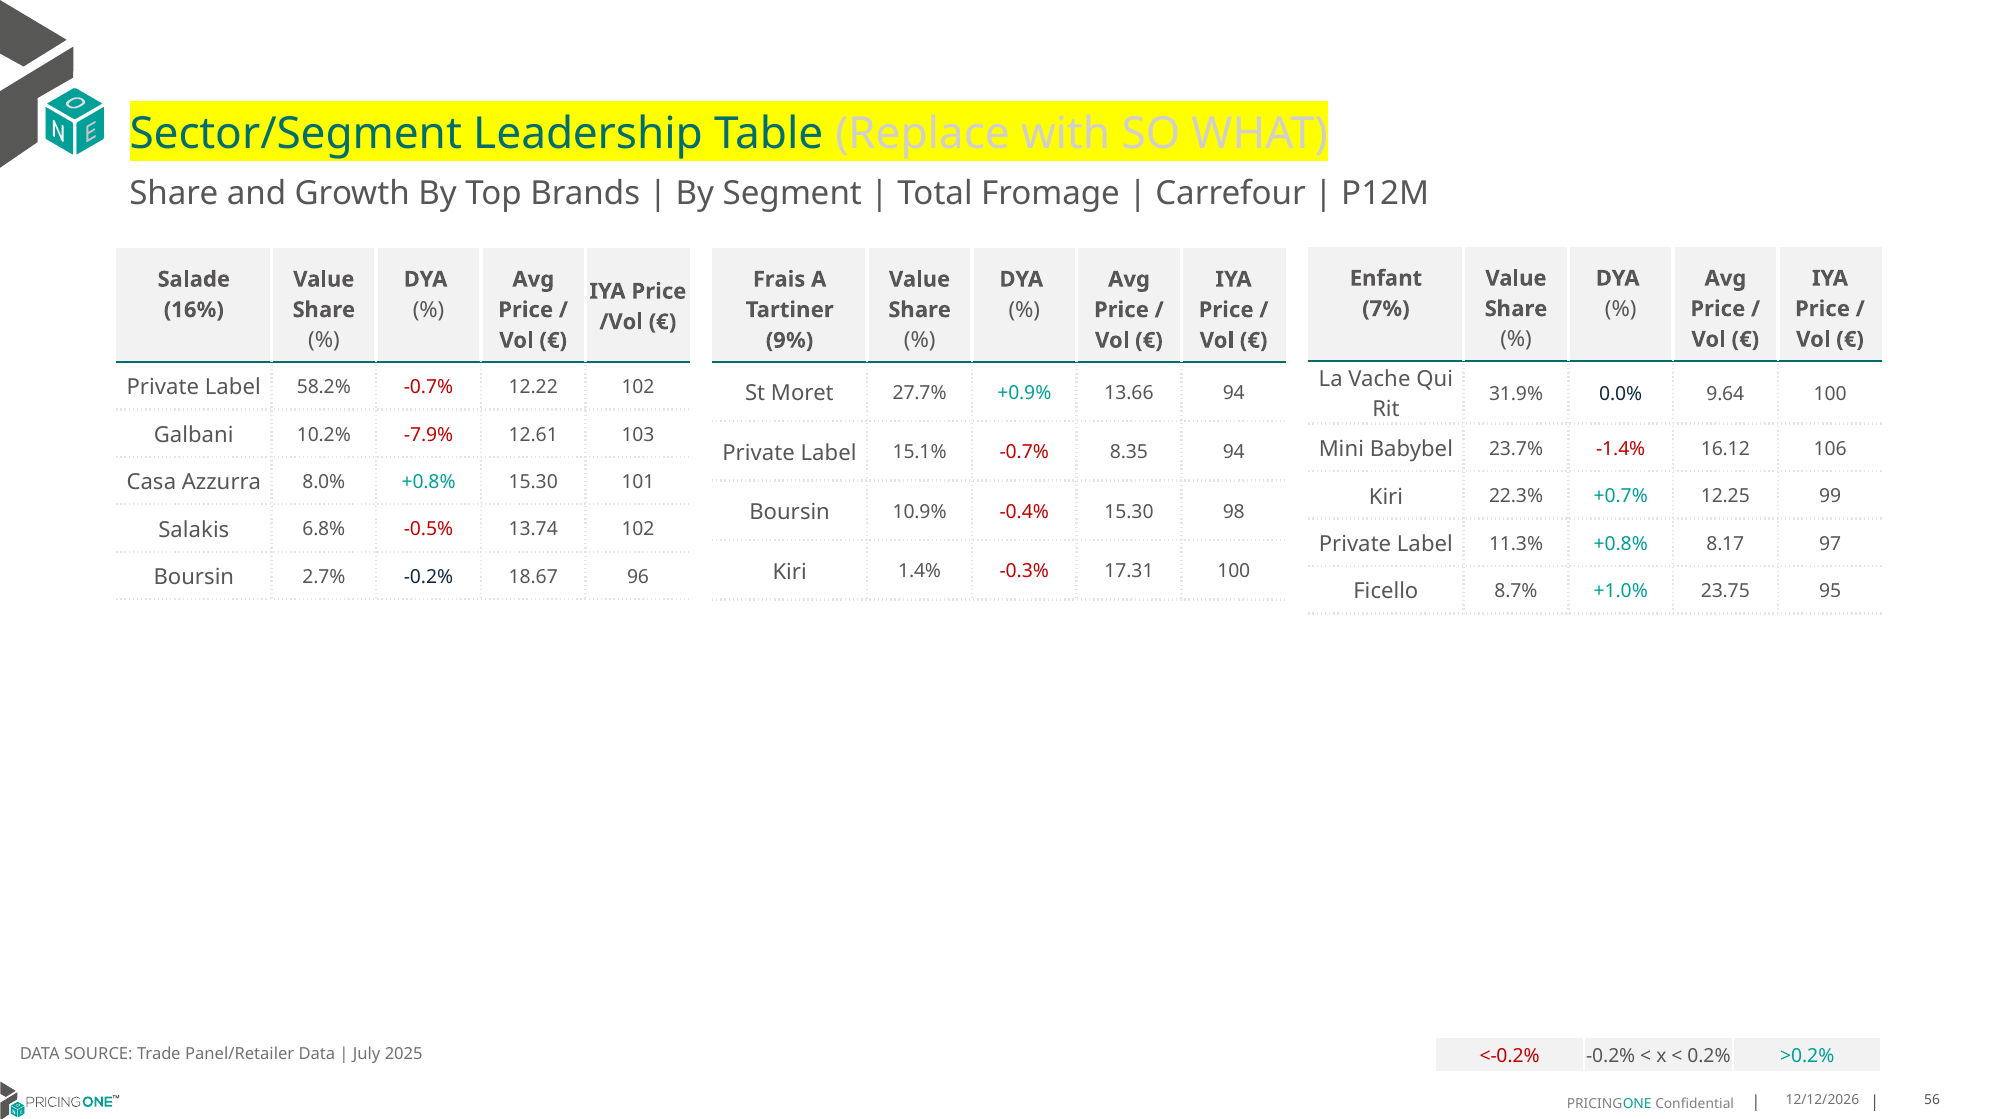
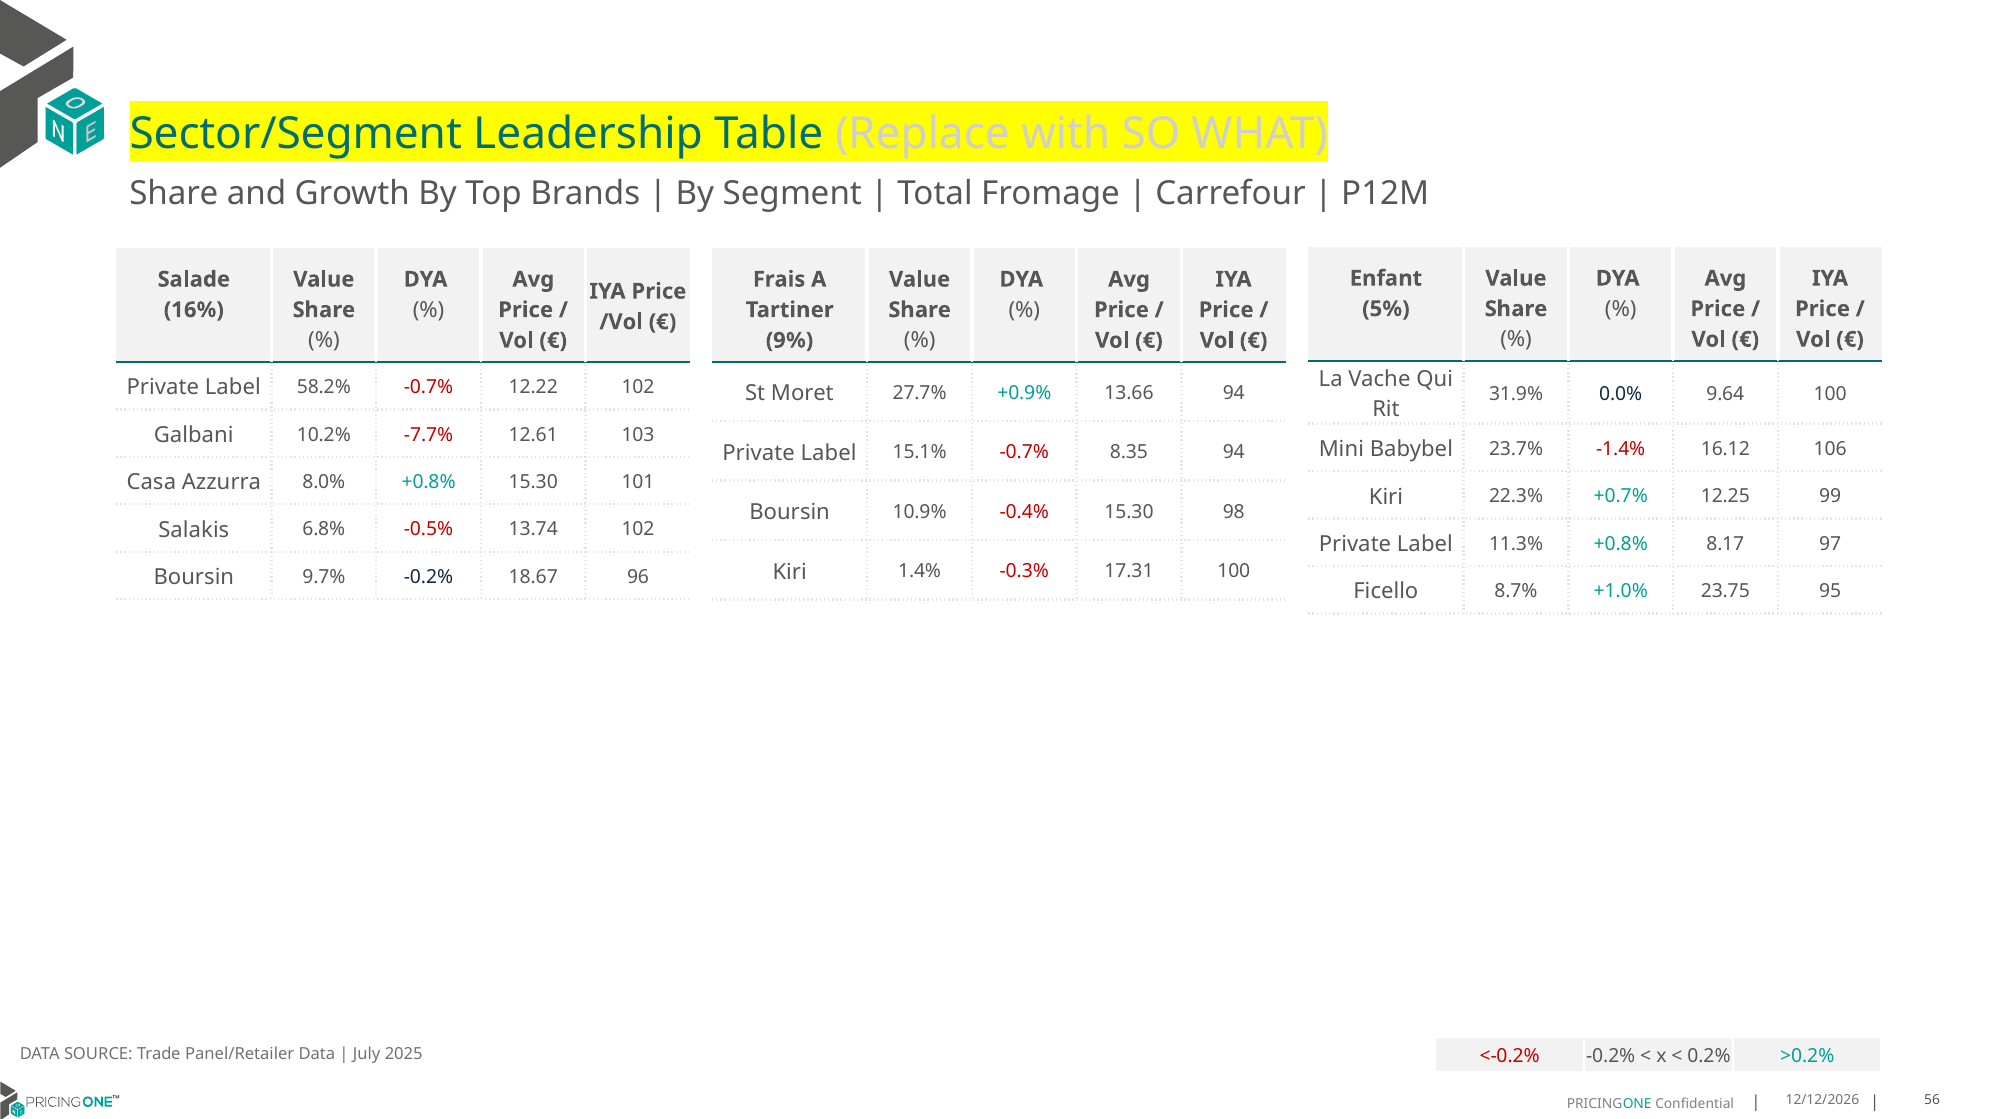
7%: 7% -> 5% (1386, 309)
-7.9%: -7.9% -> -7.7% (429, 435)
2.7%: 2.7% -> 9.7% (324, 577)
